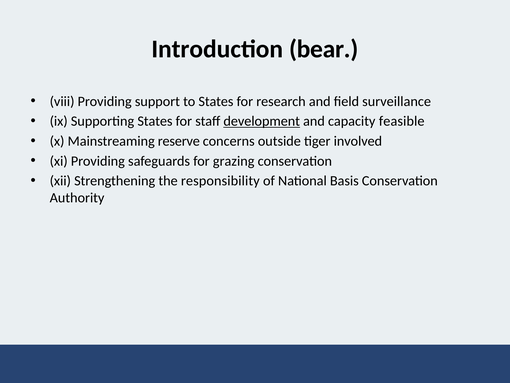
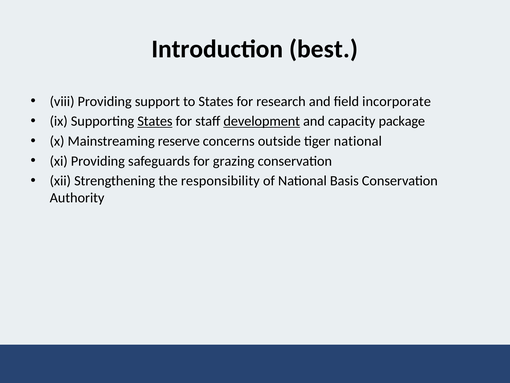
bear: bear -> best (324, 49)
surveillance: surveillance -> incorporate (397, 101)
States underline: none -> present (155, 121)
feasible: feasible -> package (402, 121)
tiger involved: involved -> national (358, 141)
